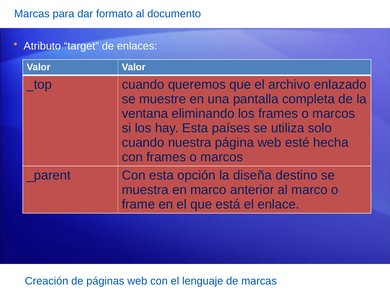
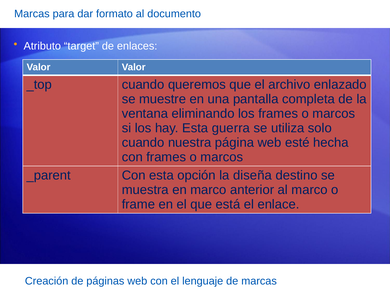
países: países -> guerra (231, 128)
